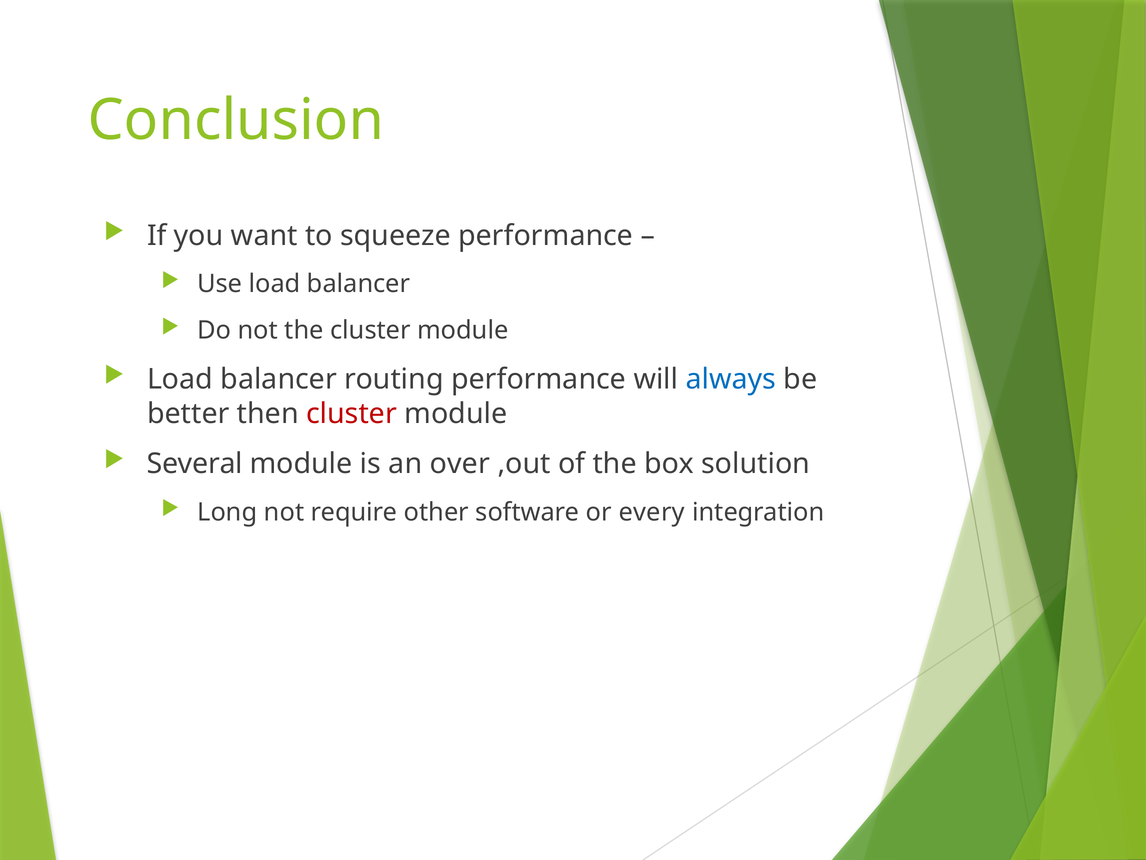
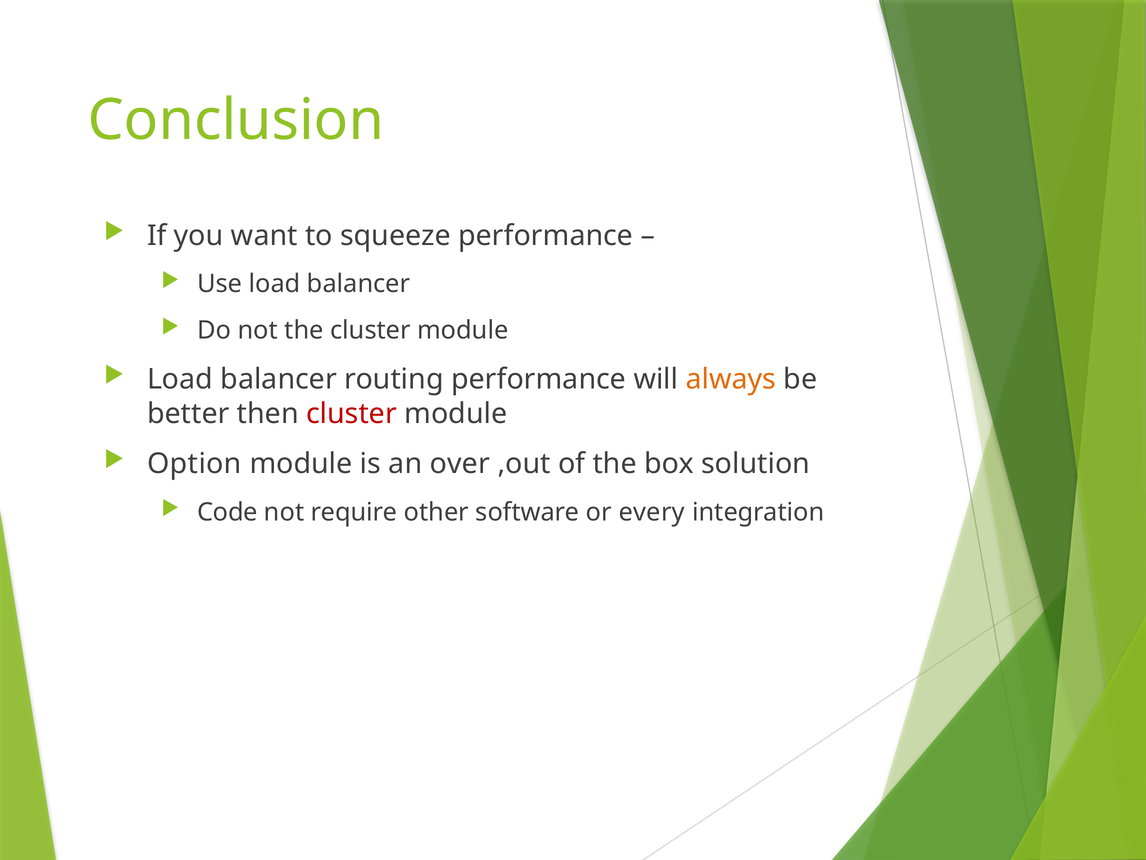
always colour: blue -> orange (731, 379)
Several: Several -> Option (194, 464)
Long: Long -> Code (227, 512)
